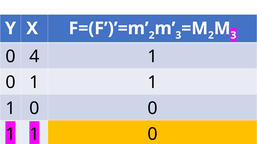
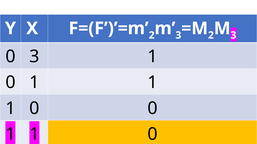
0 4: 4 -> 3 (34, 57)
